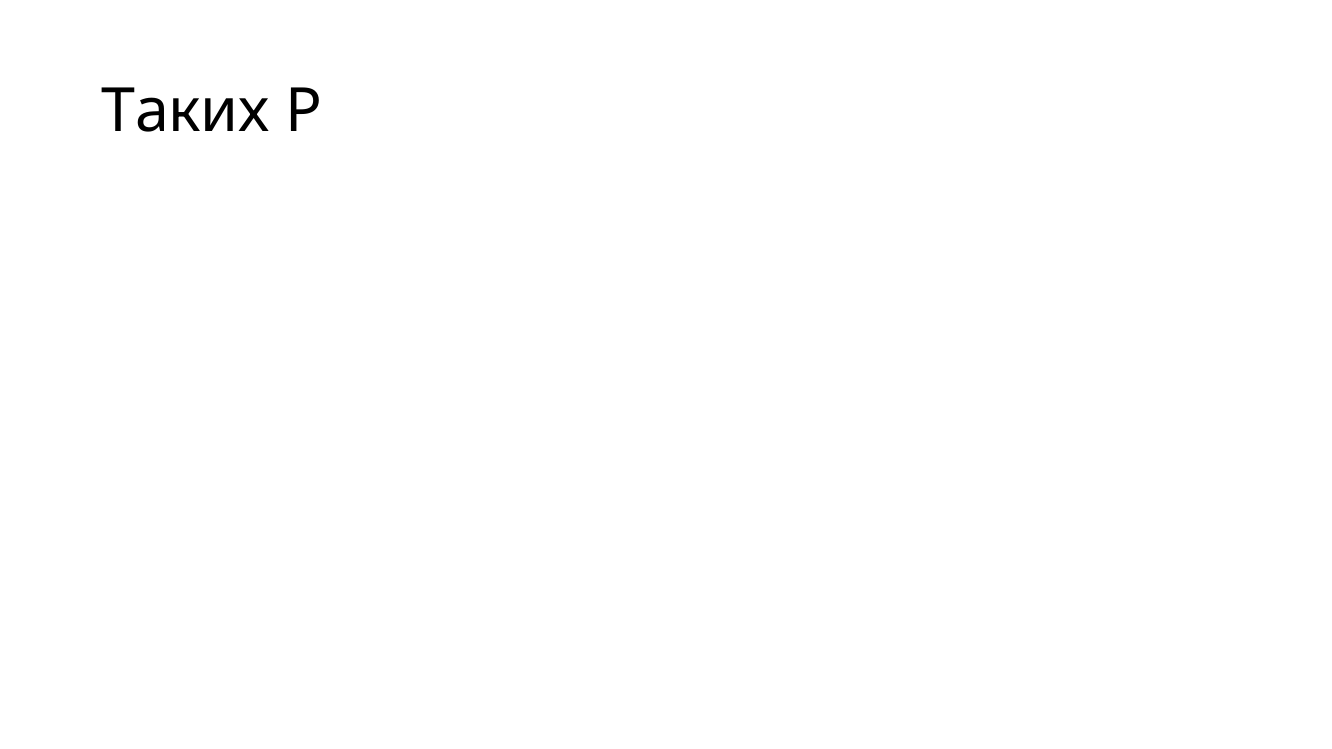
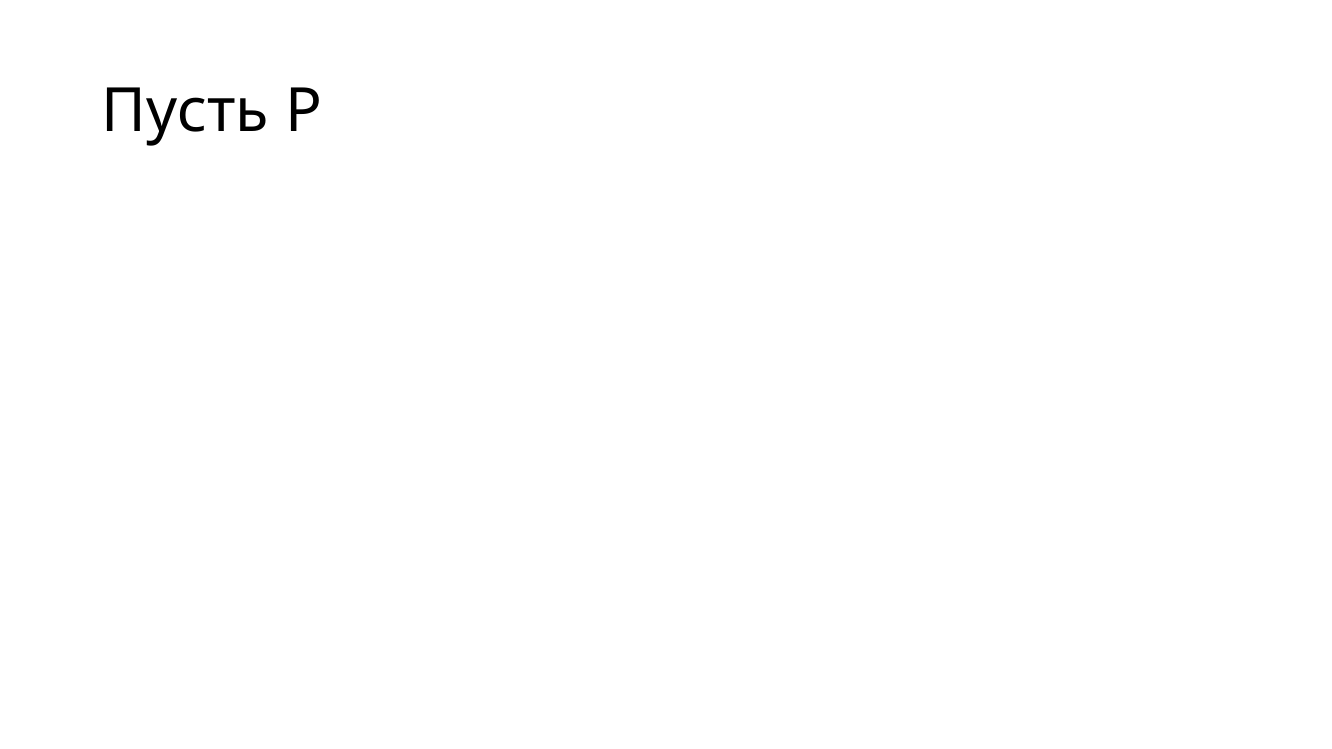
Таких: Таких -> Пусть (185, 112)
